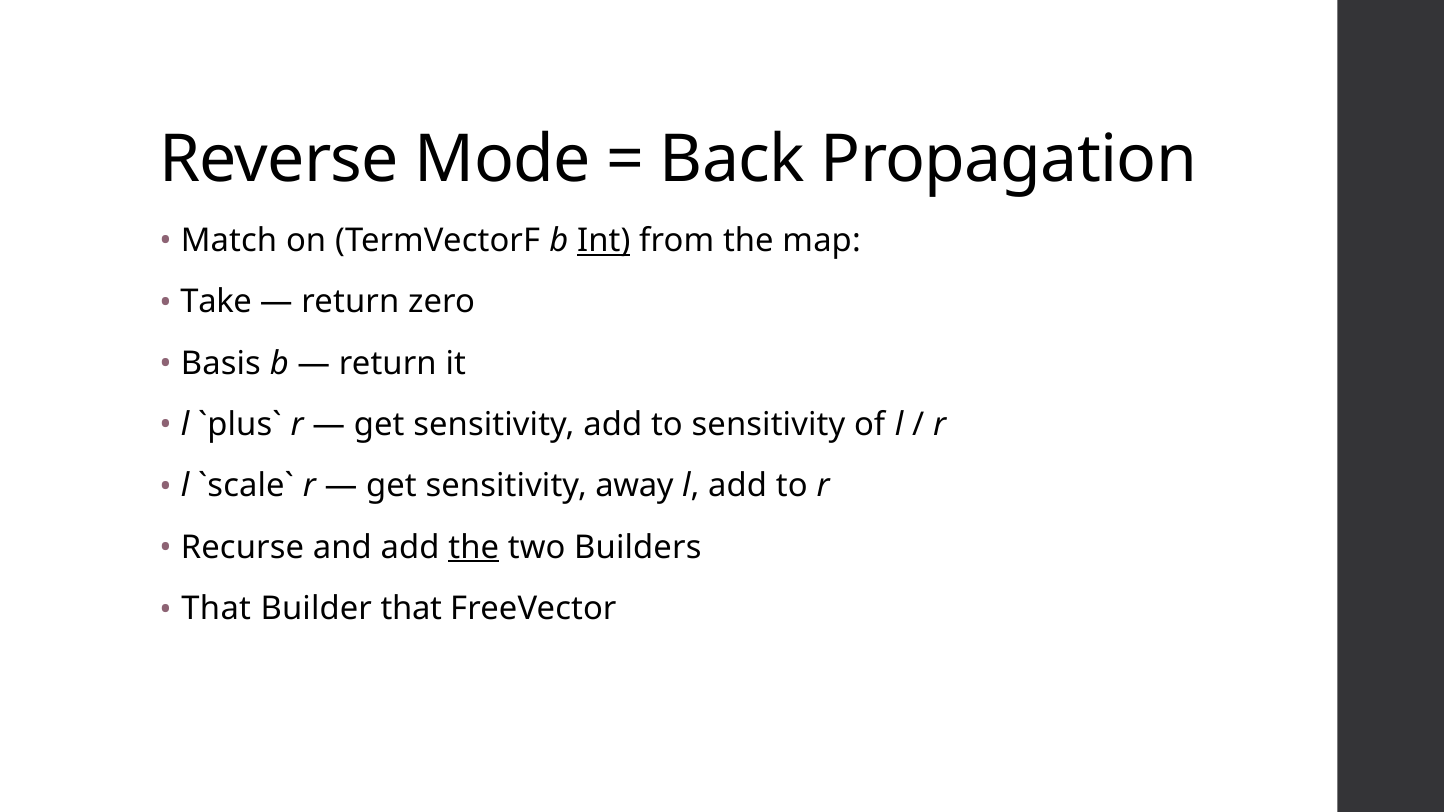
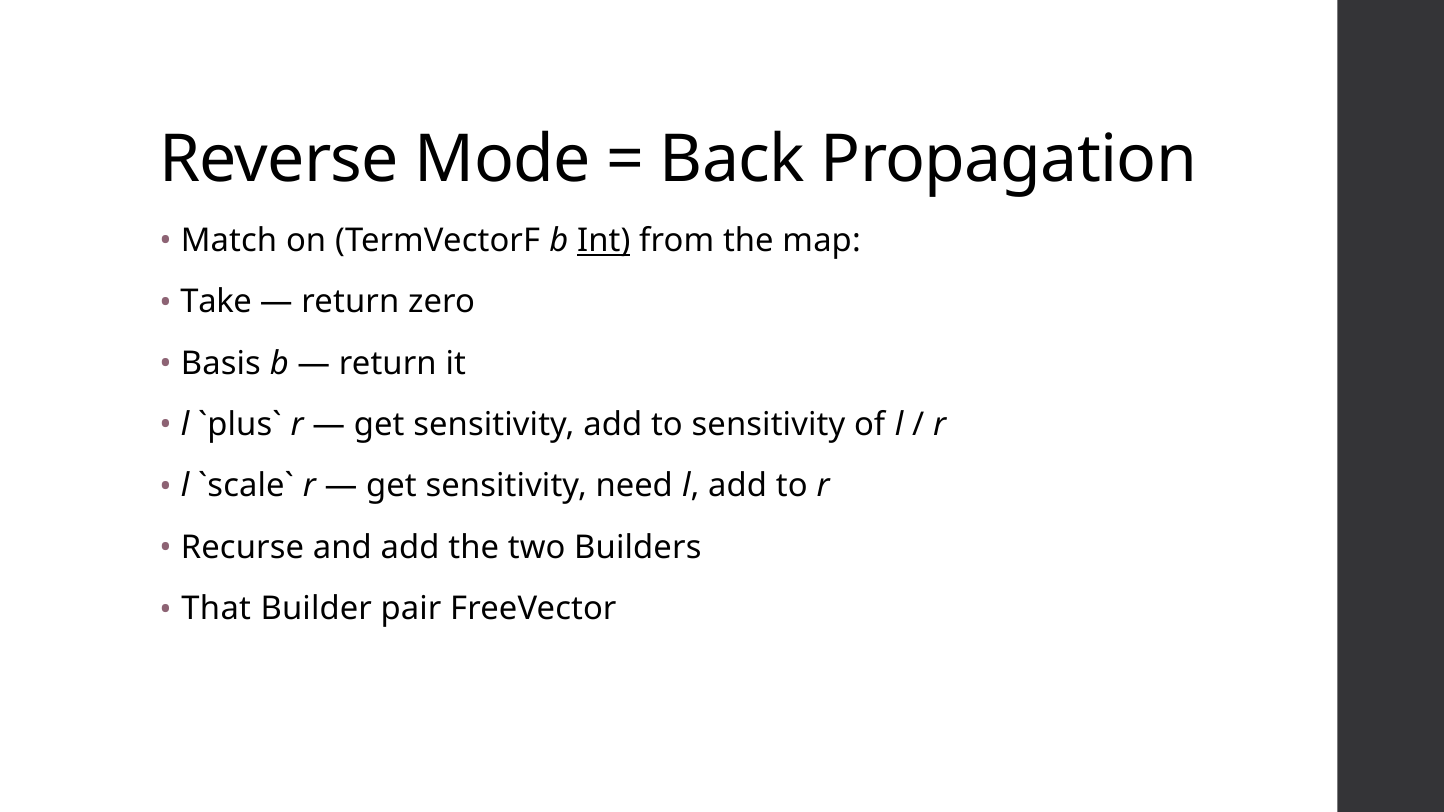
away: away -> need (634, 486)
the underline: present -> none (474, 547)
Builder that: that -> pair (411, 609)
